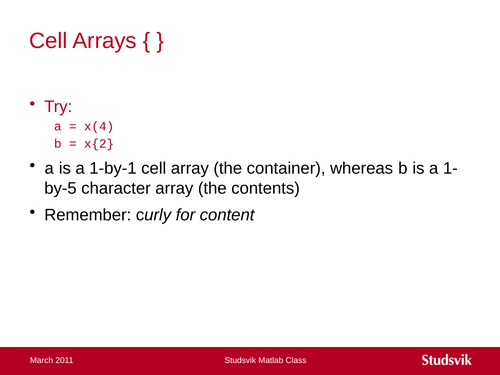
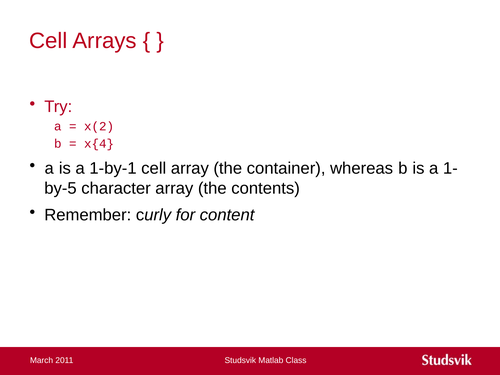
x(4: x(4 -> x(2 (99, 126)
x{2: x{2 -> x{4 (99, 144)
